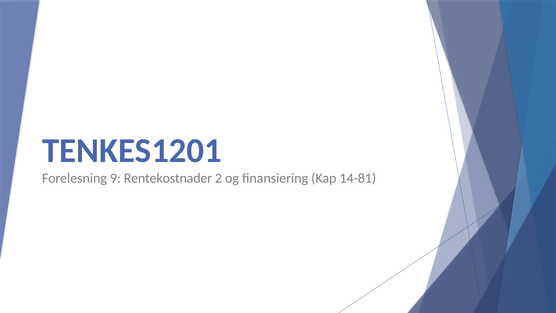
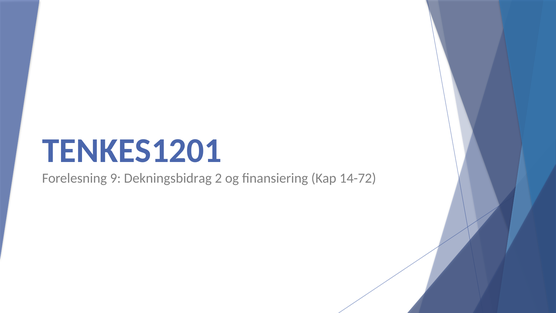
Rentekostnader: Rentekostnader -> Dekningsbidrag (168, 178)
14-81: 14-81 -> 14-72 (358, 178)
